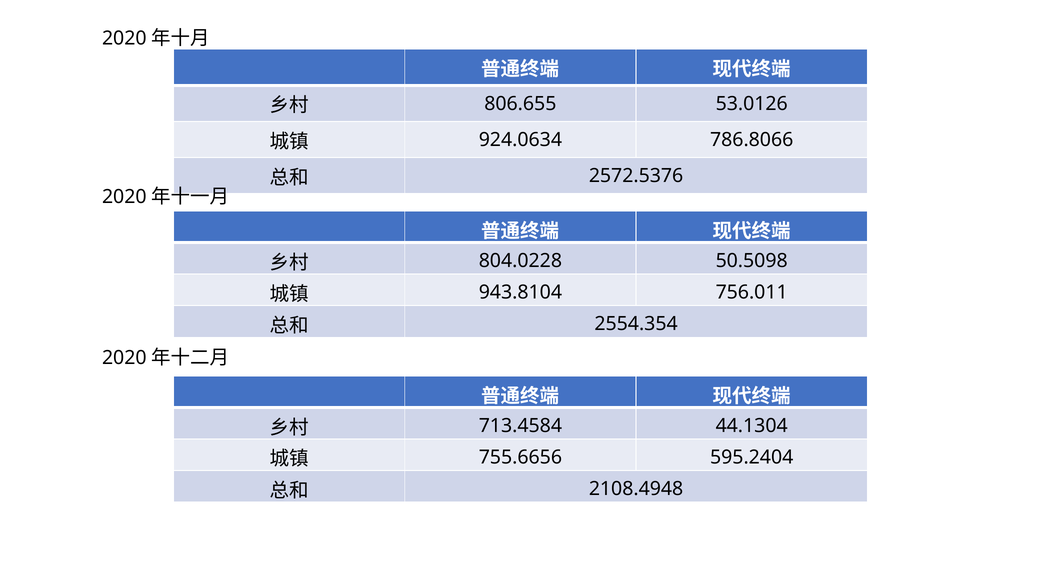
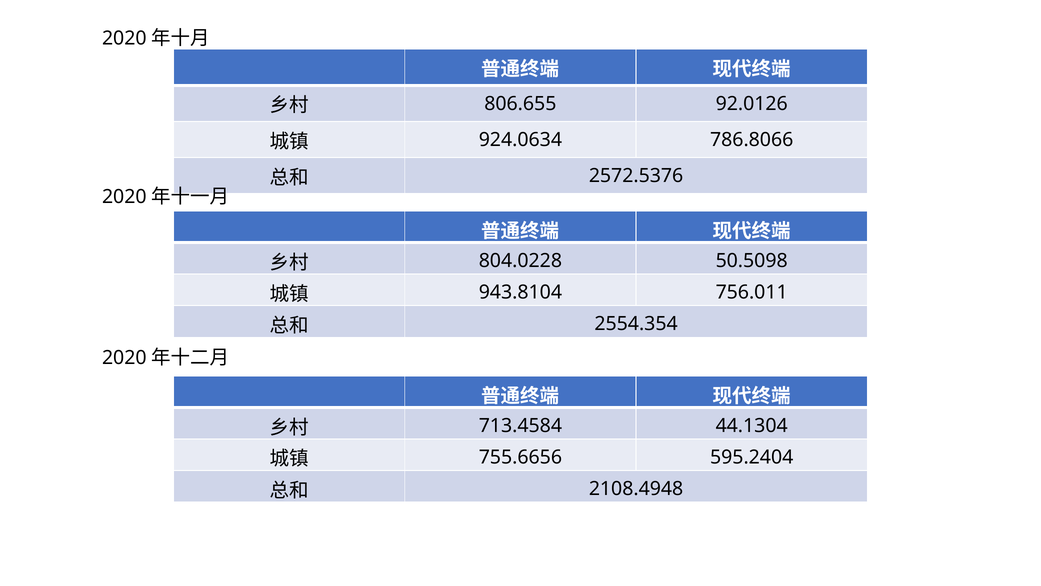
53.0126: 53.0126 -> 92.0126 (752, 104)
